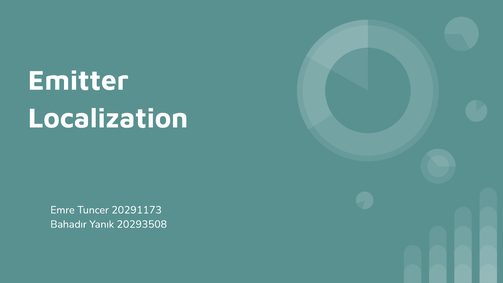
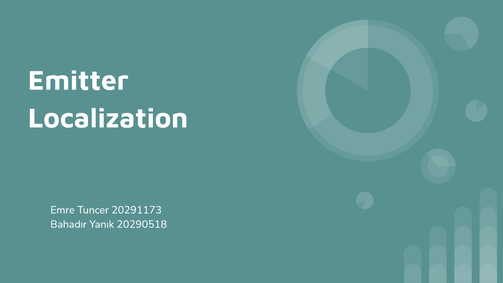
20293508: 20293508 -> 20290518 (142, 224)
